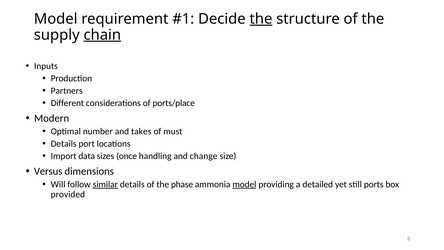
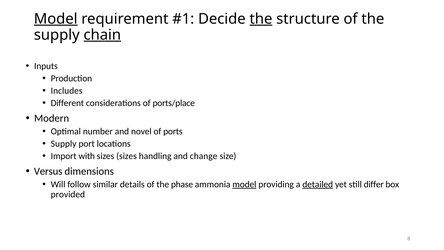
Model underline: none -> present (56, 19)
Partners: Partners -> Includes (67, 91)
takes: takes -> novel (141, 131)
must: must -> ports (173, 131)
Details: Details -> Supply (64, 144)
data: data -> with (87, 156)
sizes once: once -> sizes (127, 156)
similar underline: present -> none (105, 184)
detailed underline: none -> present (318, 184)
ports: ports -> differ (374, 184)
